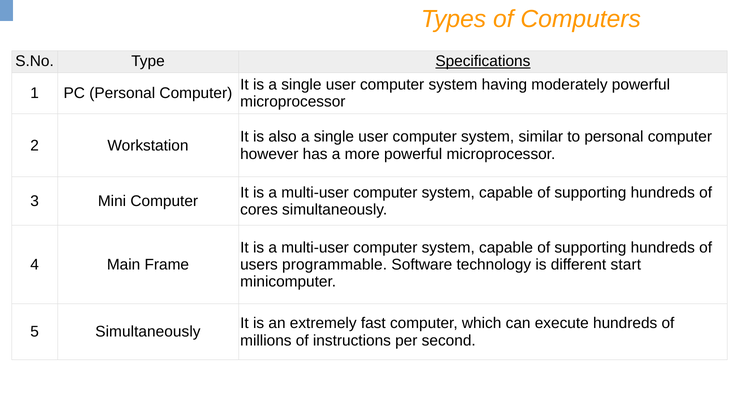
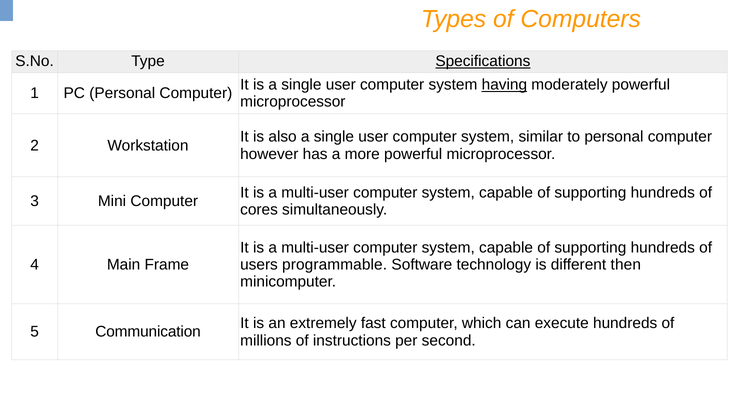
having underline: none -> present (504, 85)
start: start -> then (626, 265)
5 Simultaneously: Simultaneously -> Communication (148, 332)
